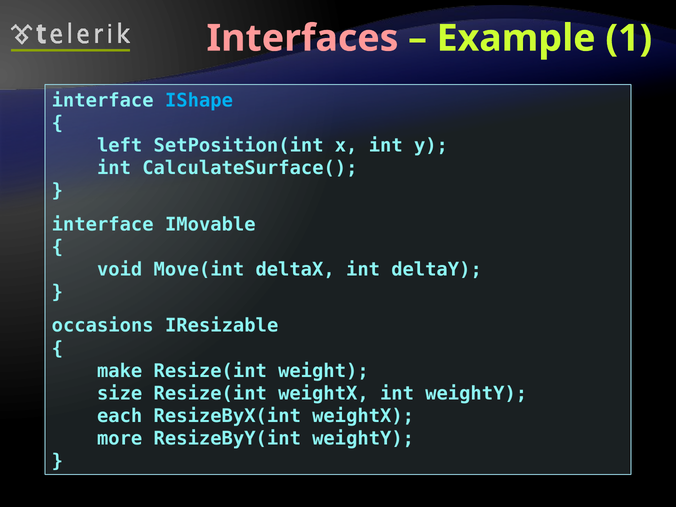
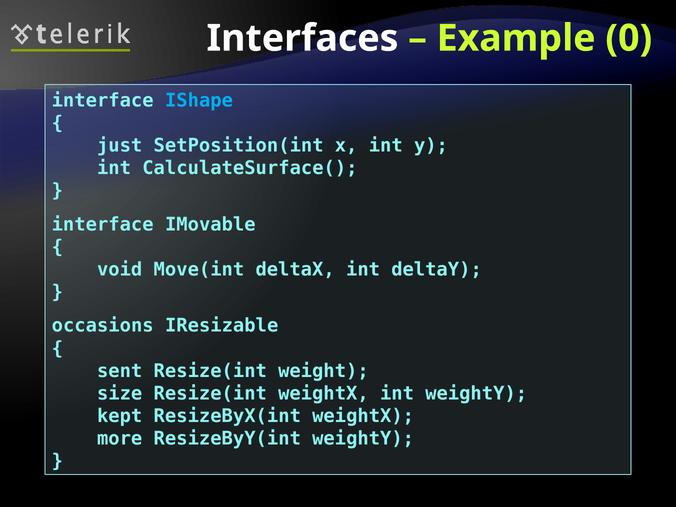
Interfaces colour: pink -> white (302, 38)
1: 1 -> 0 (629, 38)
left: left -> just (120, 145)
make: make -> sent (120, 371)
each: each -> kept (120, 416)
